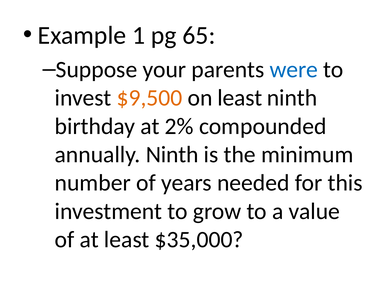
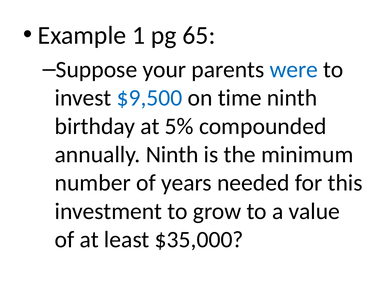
$9,500 colour: orange -> blue (149, 98)
on least: least -> time (240, 98)
2%: 2% -> 5% (179, 126)
